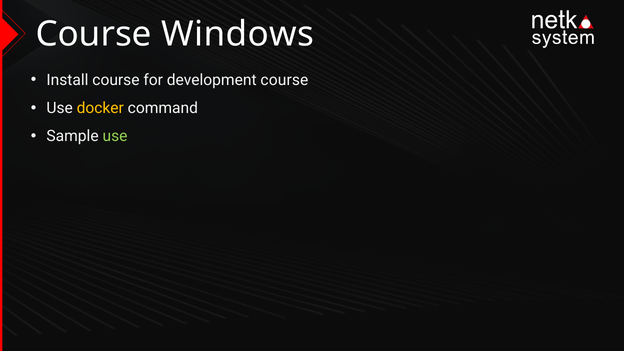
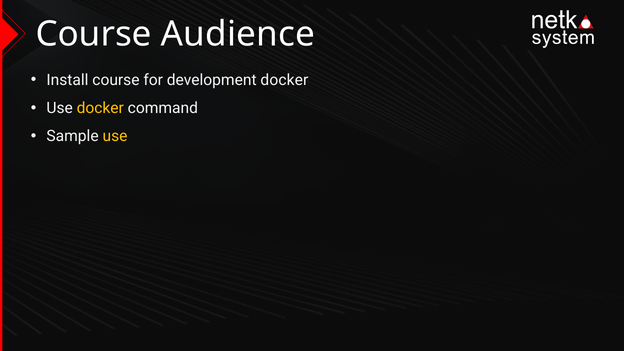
Windows: Windows -> Audience (238, 34)
development course: course -> docker (284, 80)
use colour: light green -> yellow (115, 136)
